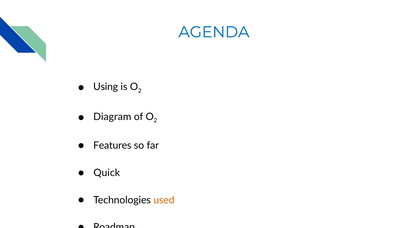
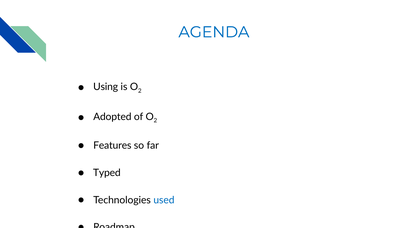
Diagram: Diagram -> Adopted (112, 117)
Quick: Quick -> Typed (107, 173)
used colour: orange -> blue (164, 200)
